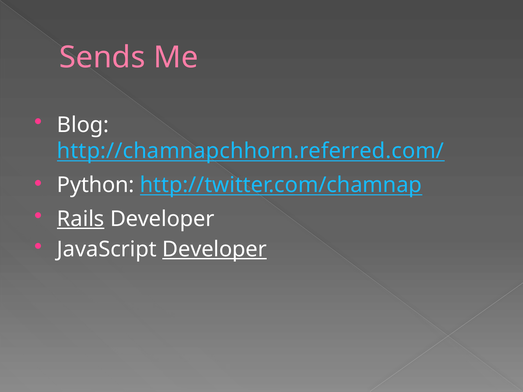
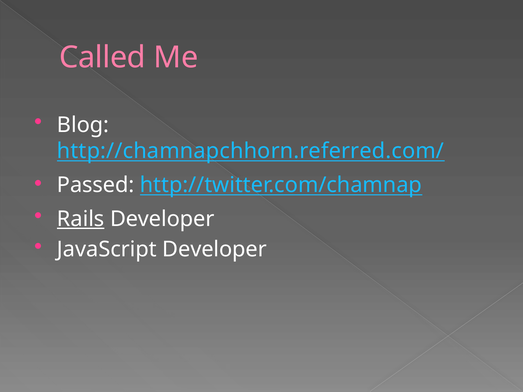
Sends: Sends -> Called (102, 57)
Python: Python -> Passed (96, 185)
Developer underline: present -> none (215, 250)
